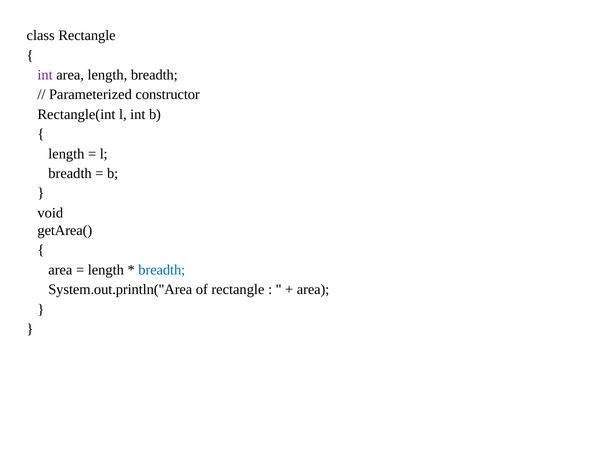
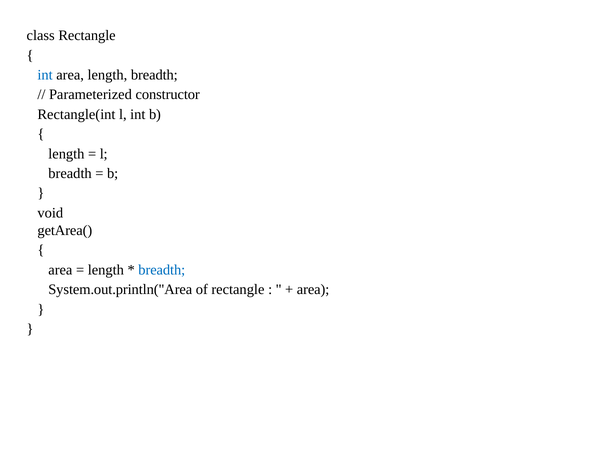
int colour: purple -> blue (45, 75)
